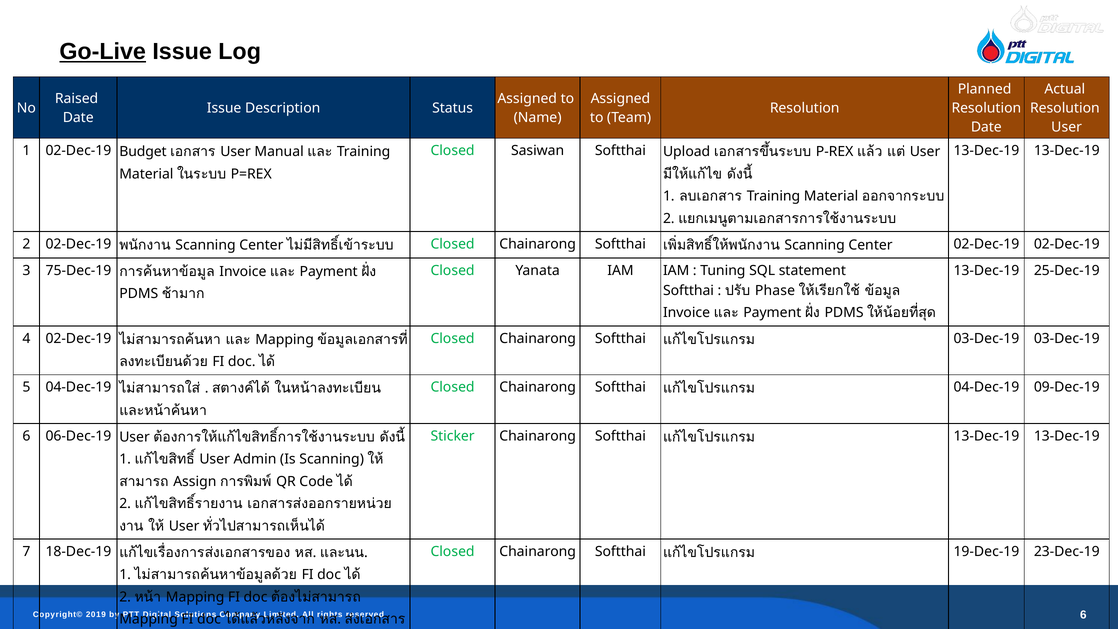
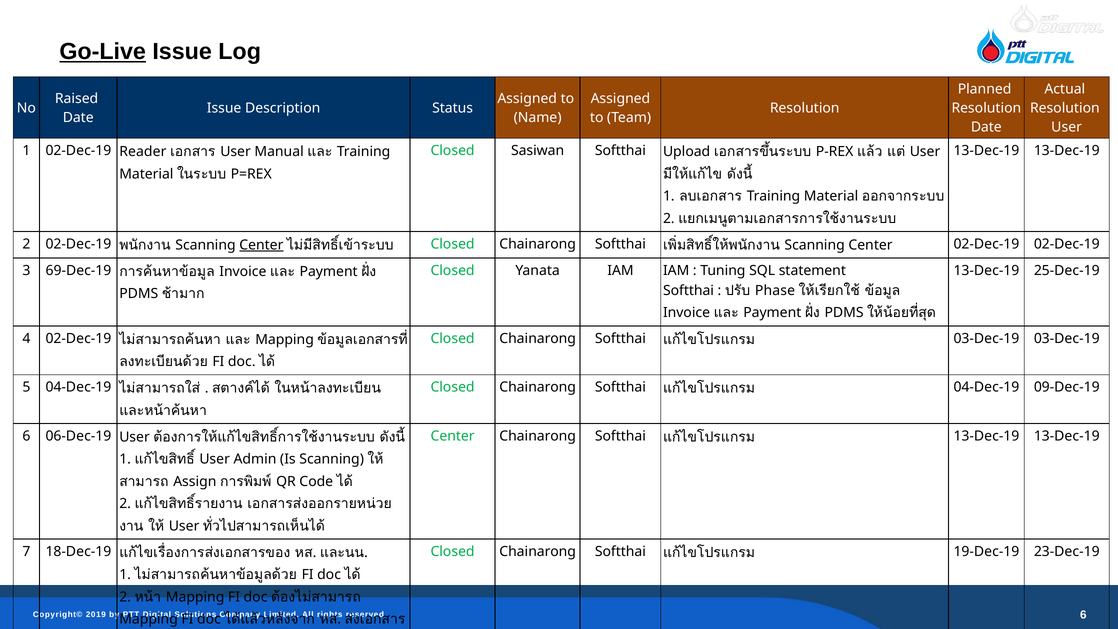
02-Dec-19 Budget: Budget -> Reader (143, 152)
Center underline: none -> present (261, 245)
75-Dec-19: 75-Dec-19 -> 69-Dec-19 (78, 271)
Sticker: Sticker -> Center (453, 436)
